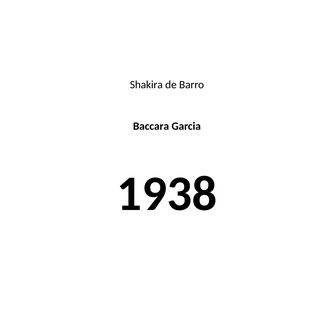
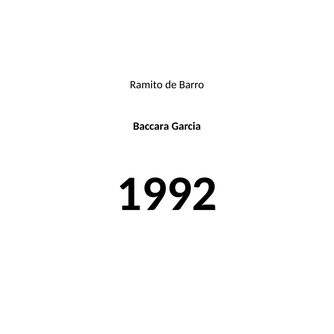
Shakira: Shakira -> Ramito (146, 85)
1938: 1938 -> 1992 (167, 194)
